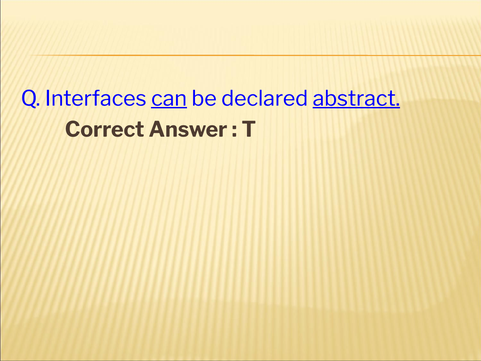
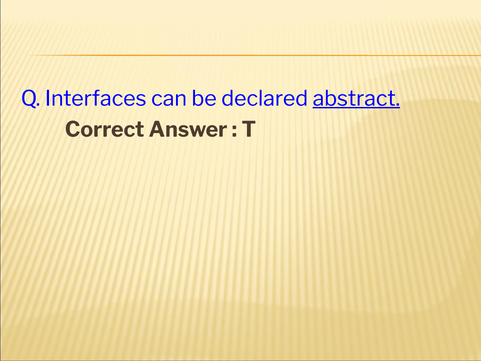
can underline: present -> none (169, 99)
